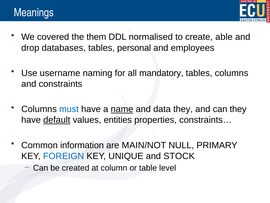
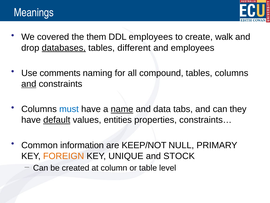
DDL normalised: normalised -> employees (151, 37)
able: able -> walk (224, 37)
databases underline: none -> present (64, 48)
personal: personal -> different (134, 48)
username: username -> comments (60, 73)
mandatory: mandatory -> compound (161, 73)
and underline: none -> present (29, 84)
data they: they -> tabs (183, 109)
MAIN/NOT: MAIN/NOT -> KEEP/NOT (144, 145)
FOREIGN colour: blue -> orange (64, 156)
